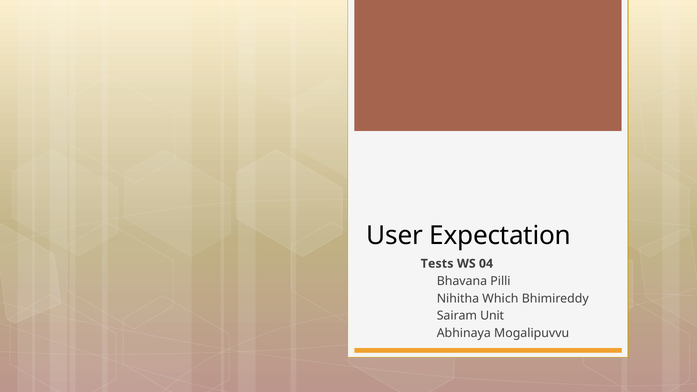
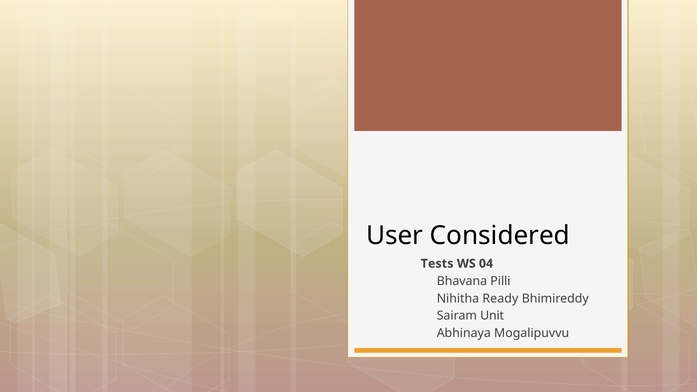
Expectation: Expectation -> Considered (500, 236)
Which: Which -> Ready (500, 298)
